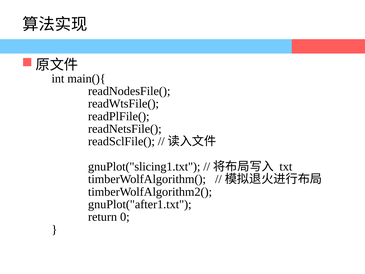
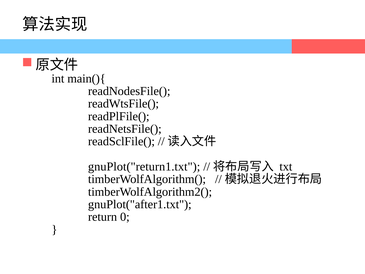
gnuPlot("slicing1.txt: gnuPlot("slicing1.txt -> gnuPlot("return1.txt (144, 166)
